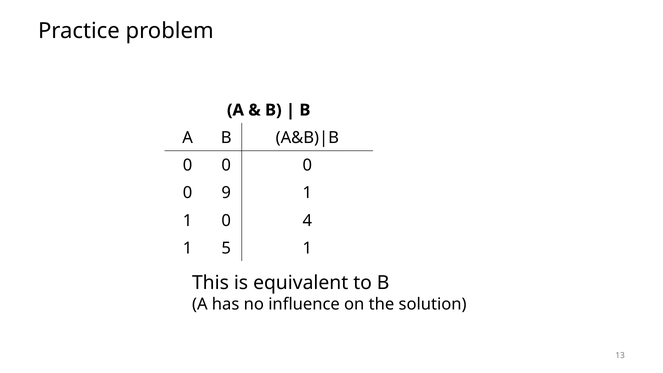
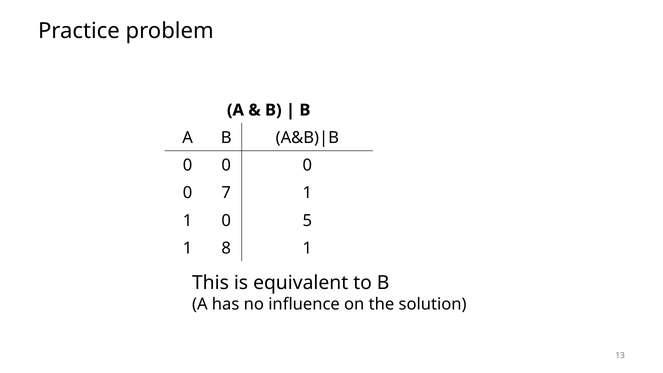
9: 9 -> 7 (226, 193)
4: 4 -> 5 (307, 221)
5: 5 -> 8 (226, 248)
